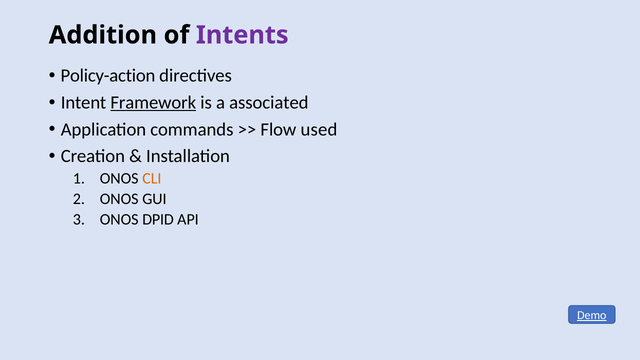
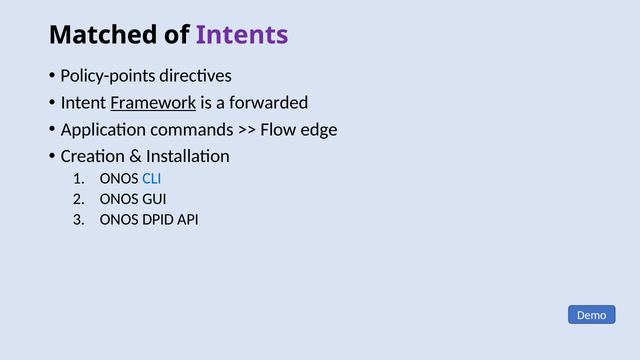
Addition: Addition -> Matched (103, 35)
Policy-action: Policy-action -> Policy-points (108, 76)
associated: associated -> forwarded (269, 103)
used: used -> edge (319, 129)
CLI colour: orange -> blue (152, 178)
Demo underline: present -> none (592, 315)
